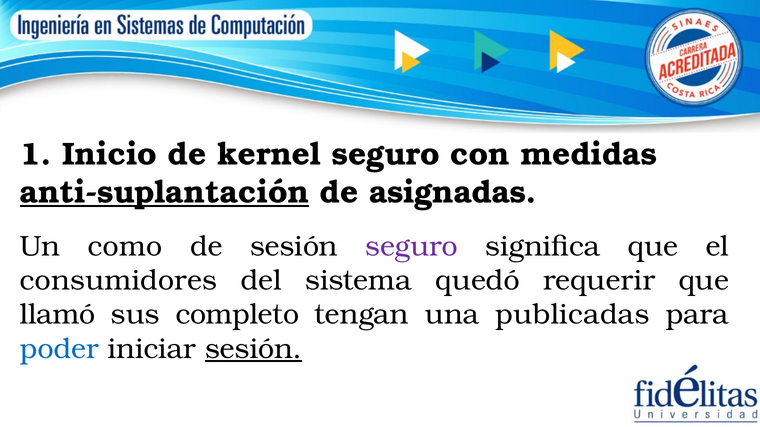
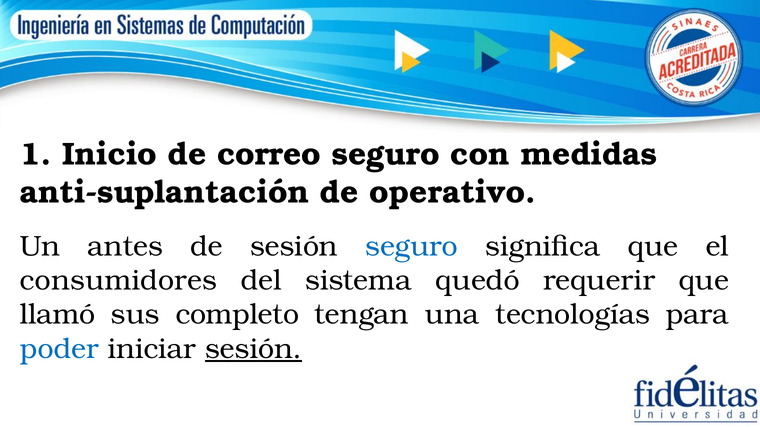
kernel: kernel -> correo (269, 155)
anti-suplantación underline: present -> none (165, 193)
asignadas: asignadas -> operativo (453, 193)
como: como -> antes (125, 247)
seguro colour: purple -> blue (412, 247)
publicadas: publicadas -> tecnologías (573, 315)
